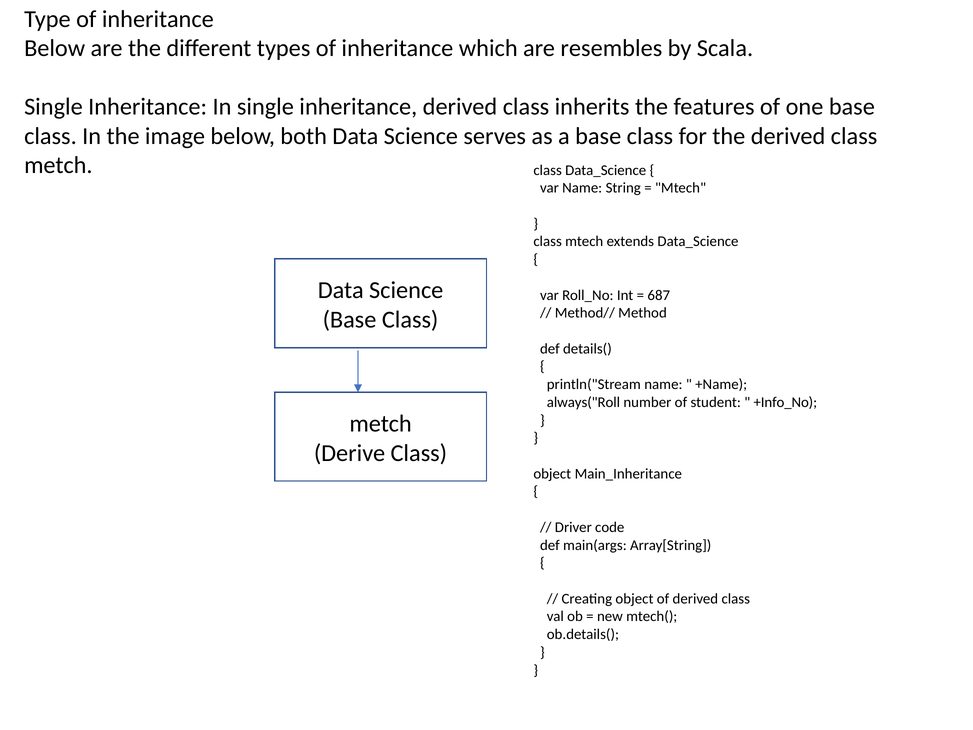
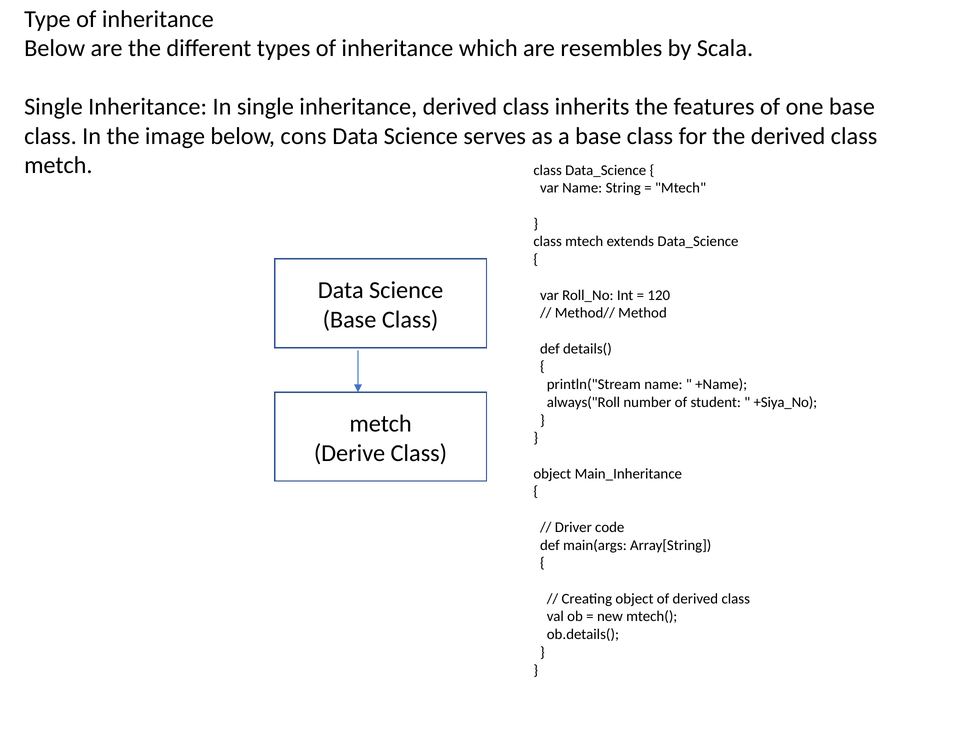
both: both -> cons (304, 136)
687: 687 -> 120 (659, 295)
+Info_No: +Info_No -> +Siya_No (785, 402)
